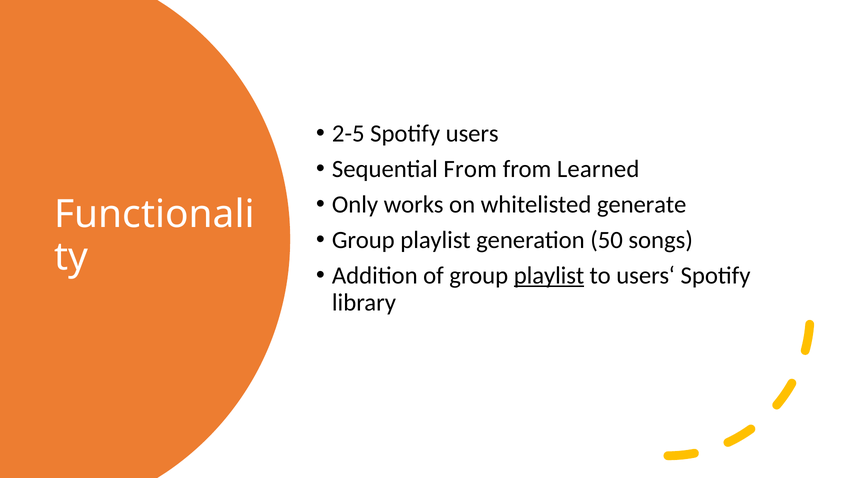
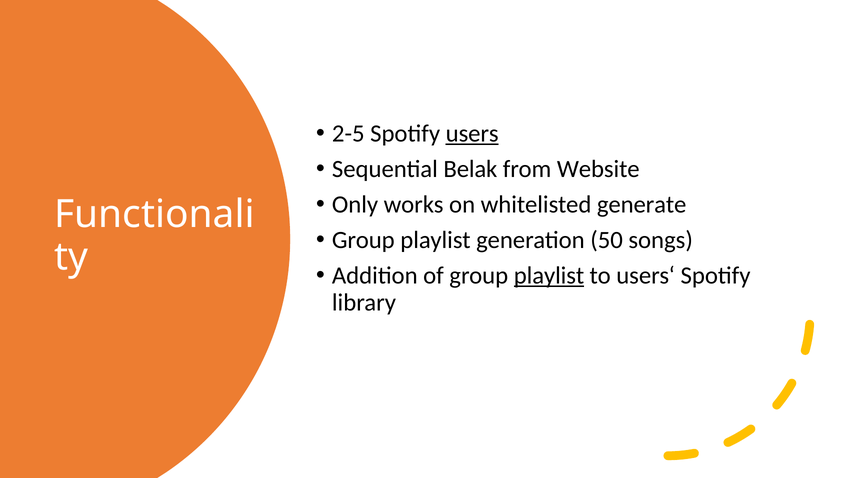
users underline: none -> present (472, 133)
Sequential From: From -> Belak (470, 169)
Learned: Learned -> Website (598, 169)
